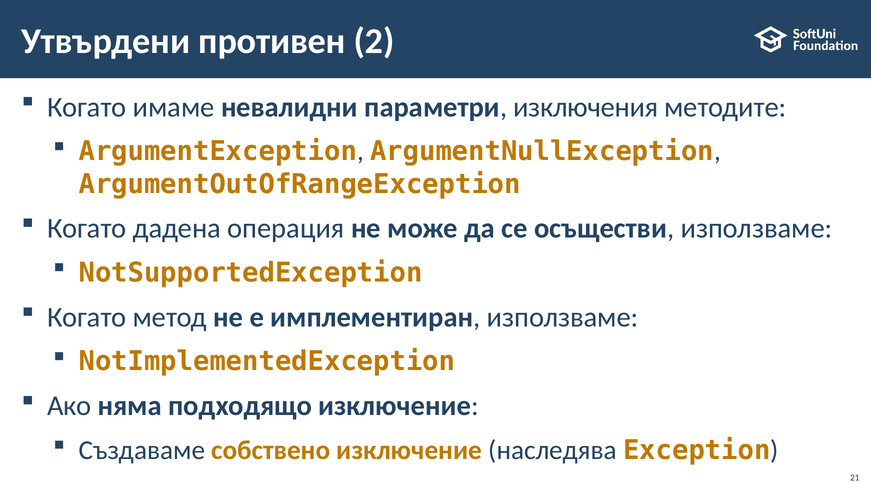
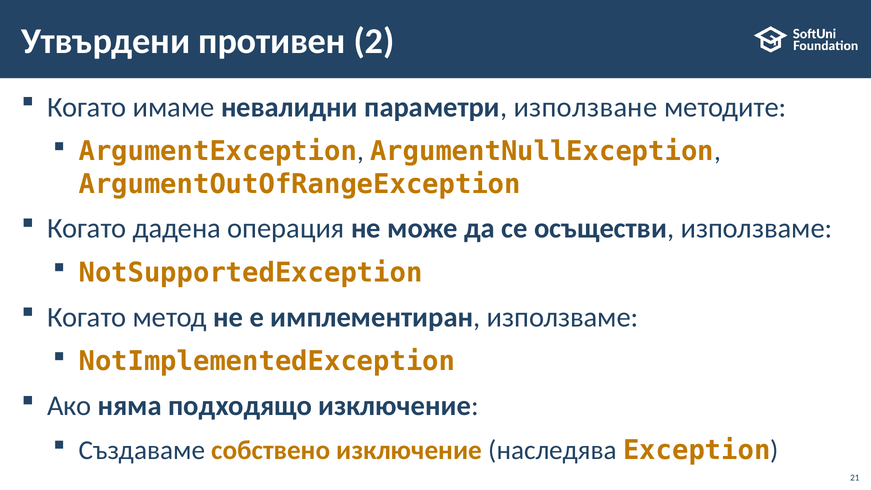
изключения: изключения -> използване (585, 107)
